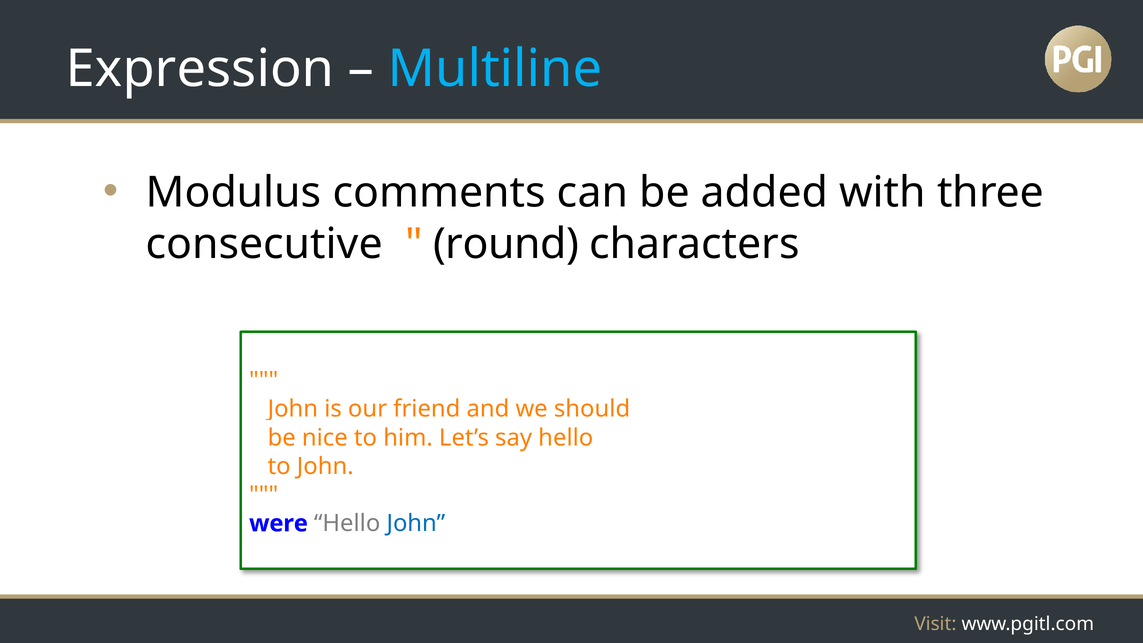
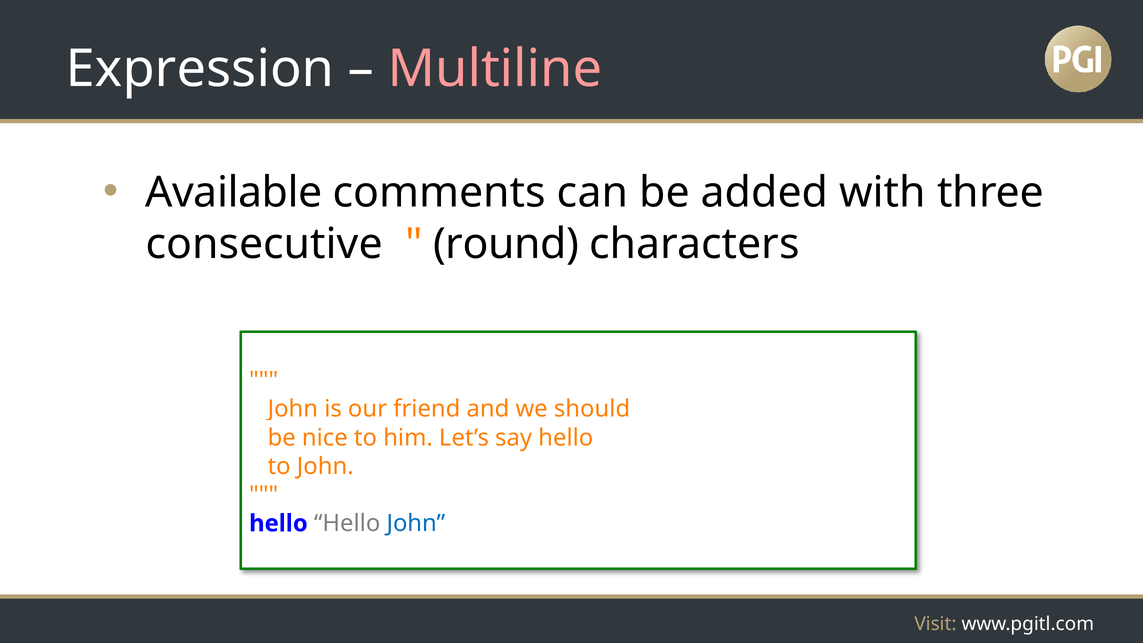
Multiline colour: light blue -> pink (495, 69)
Modulus: Modulus -> Available (234, 192)
were: were -> hello (278, 523)
